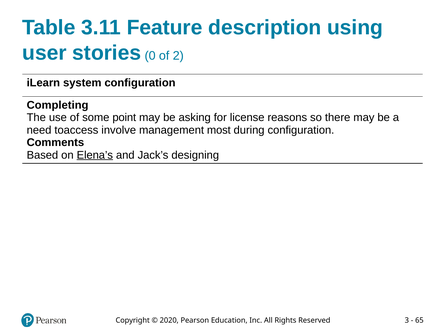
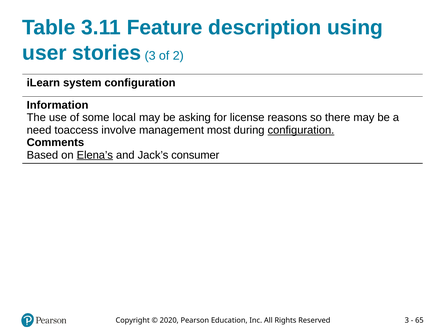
stories 0: 0 -> 3 (150, 56)
Completing: Completing -> Information (58, 105)
point: point -> local (124, 118)
configuration underline: none -> present (301, 130)
designing: designing -> consumer (195, 155)
